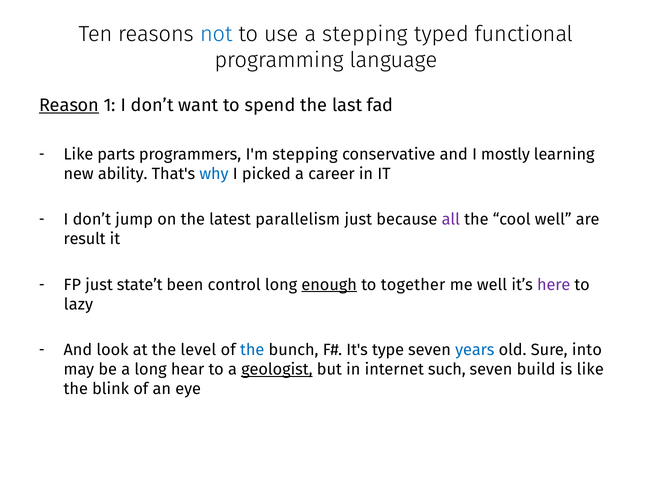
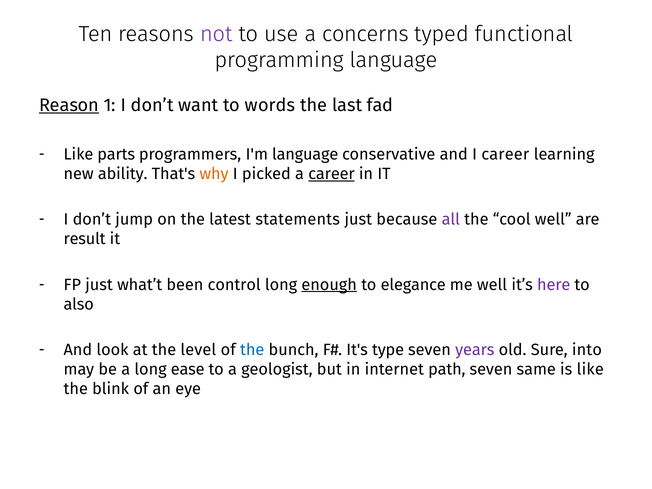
not colour: blue -> purple (216, 34)
a stepping: stepping -> concerns (365, 34)
spend: spend -> words (270, 105)
I'm stepping: stepping -> language (305, 154)
I mostly: mostly -> career (505, 154)
why colour: blue -> orange (214, 174)
career underline: none -> present (332, 174)
parallelism: parallelism -> statements (298, 219)
state’t: state’t -> what’t (140, 285)
together: together -> elegance (413, 285)
lazy: lazy -> also (79, 304)
years colour: blue -> purple (475, 350)
hear: hear -> ease (188, 369)
geologist underline: present -> none (277, 369)
such: such -> path (447, 369)
build: build -> same (536, 369)
